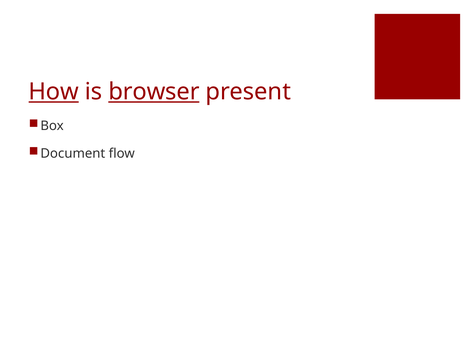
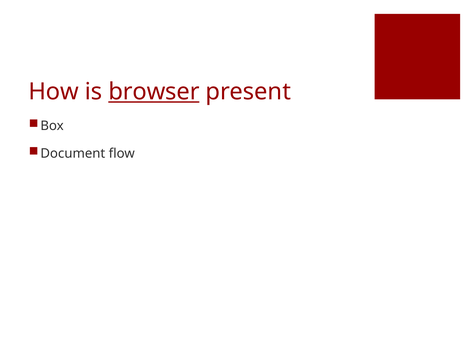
How underline: present -> none (54, 92)
